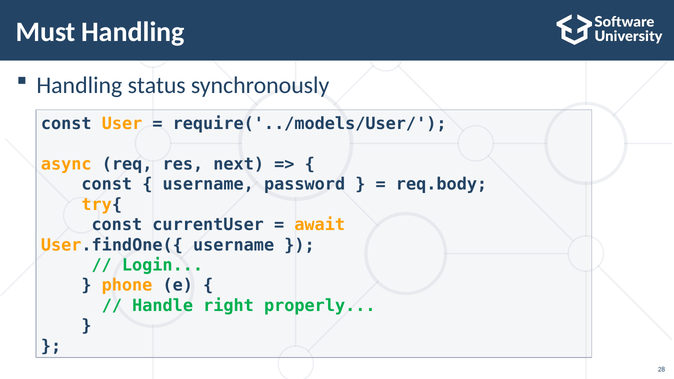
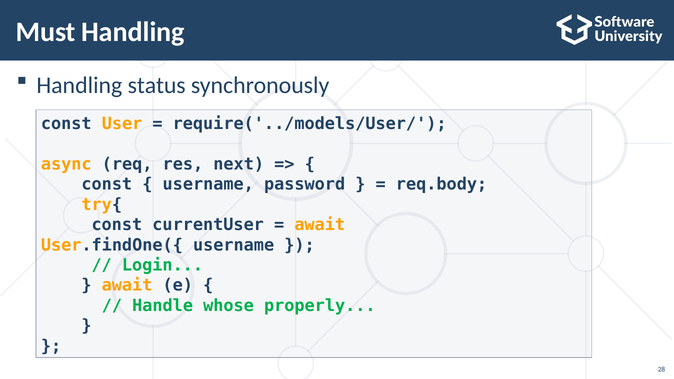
phone: phone -> await (127, 285)
right: right -> whose (229, 306)
